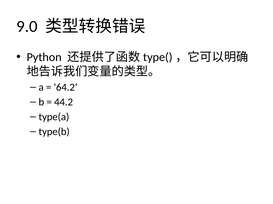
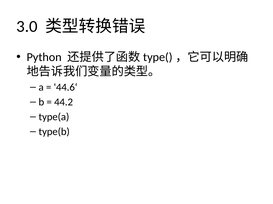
9.0: 9.0 -> 3.0 (27, 26)
64.2‘: 64.2‘ -> 44.6‘ (66, 88)
